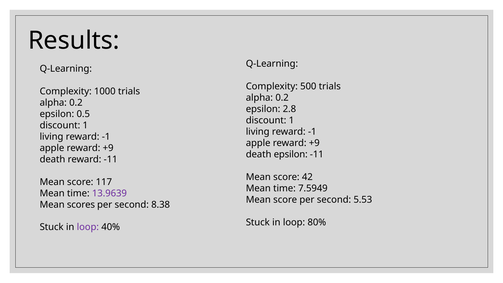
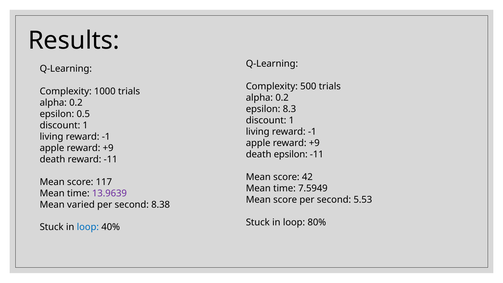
2.8: 2.8 -> 8.3 (289, 109)
scores: scores -> varied (81, 205)
loop colour: purple -> blue (88, 227)
